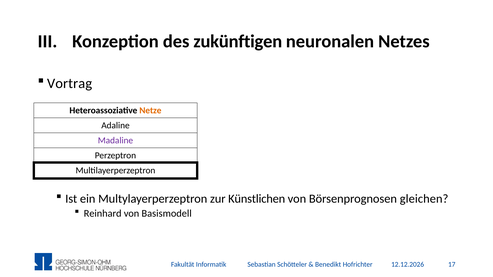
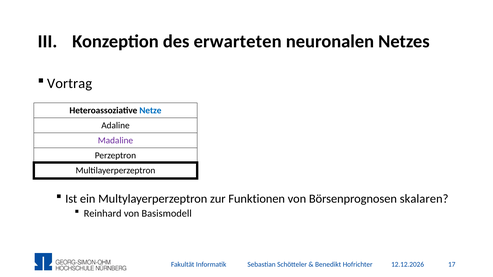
zukünftigen: zukünftigen -> erwarteten (238, 41)
Netze colour: orange -> blue (150, 111)
Künstlichen: Künstlichen -> Funktionen (257, 199)
gleichen: gleichen -> skalaren (424, 199)
